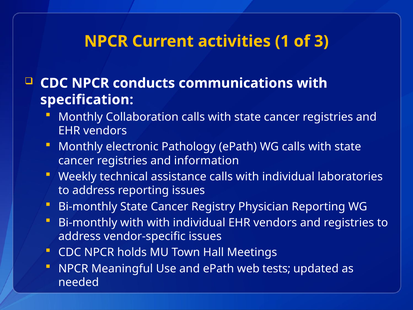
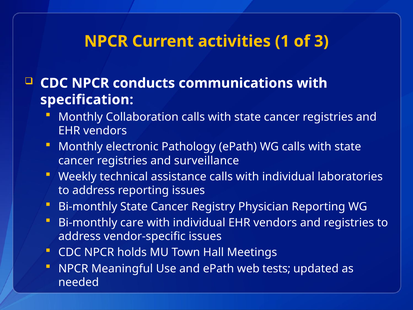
information: information -> surveillance (207, 161)
Bi-monthly with: with -> care (132, 222)
